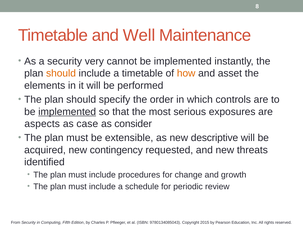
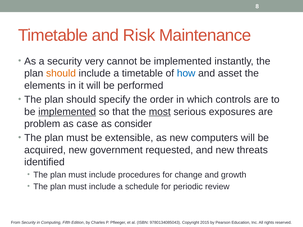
Well: Well -> Risk (139, 35)
how colour: orange -> blue (186, 73)
most underline: none -> present (160, 112)
aspects: aspects -> problem (42, 124)
descriptive: descriptive -> computers (214, 138)
contingency: contingency -> government (116, 150)
